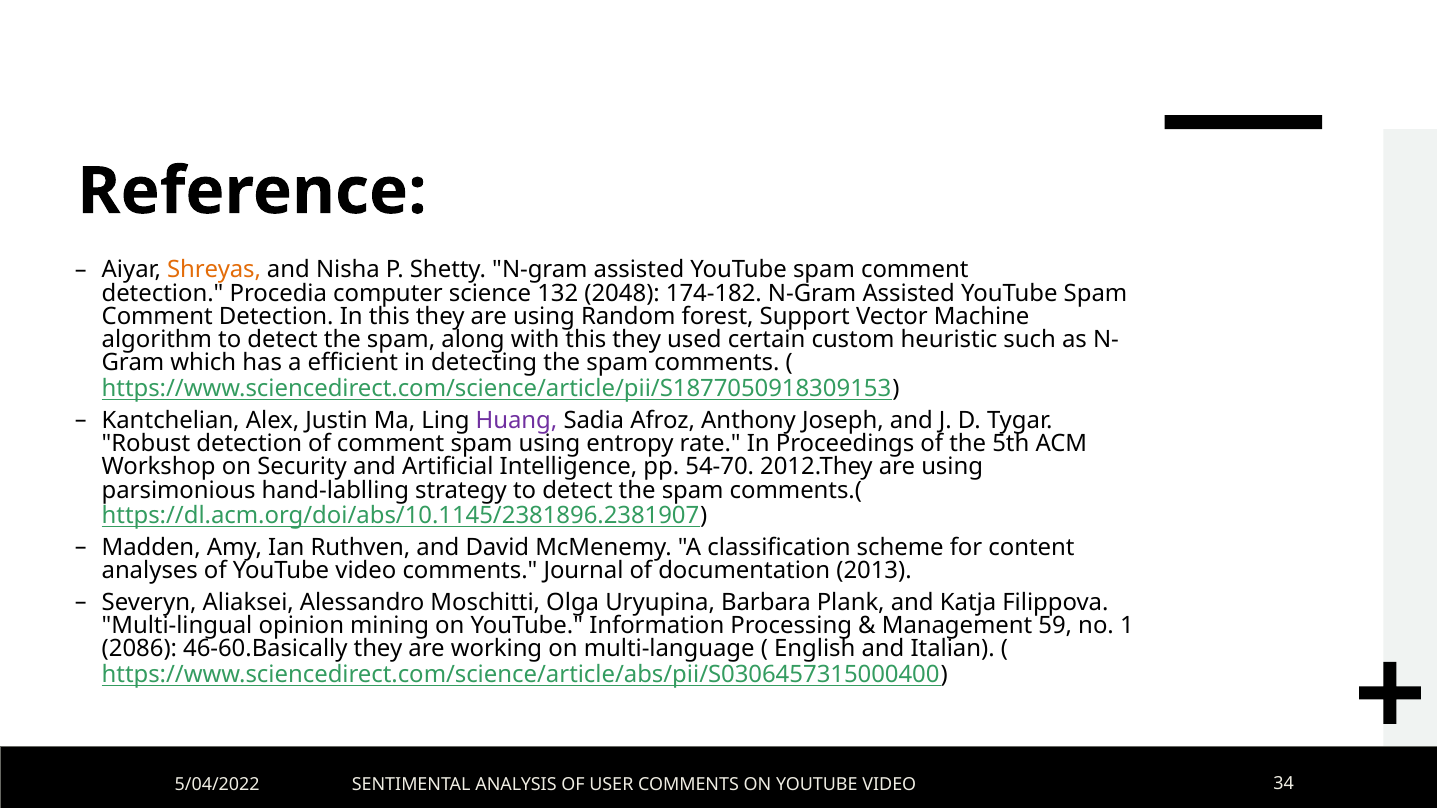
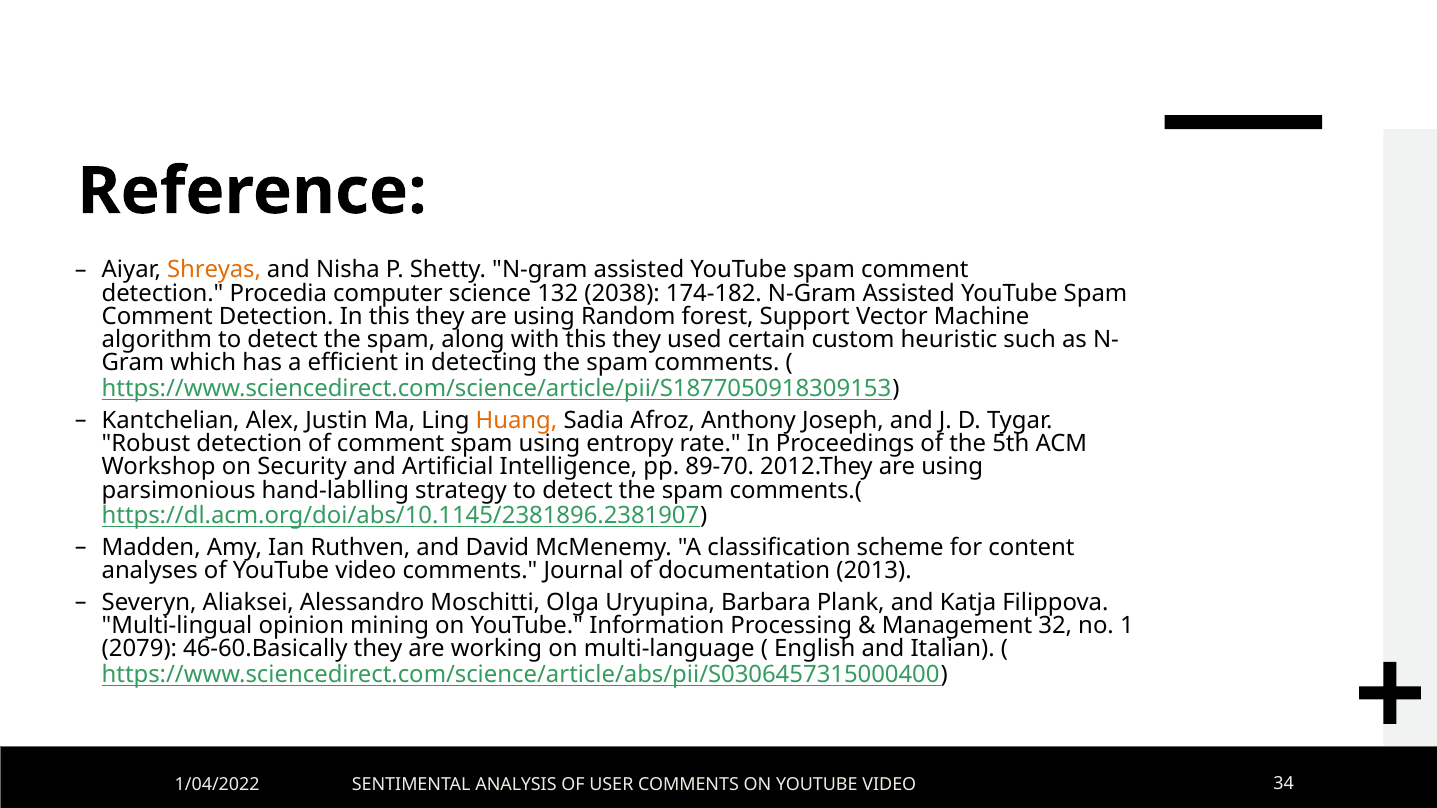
2048: 2048 -> 2038 (622, 293)
Huang colour: purple -> orange (516, 421)
54-70: 54-70 -> 89-70 (720, 467)
59: 59 -> 32 (1055, 626)
2086: 2086 -> 2079 (139, 649)
5/04/2022: 5/04/2022 -> 1/04/2022 (217, 785)
